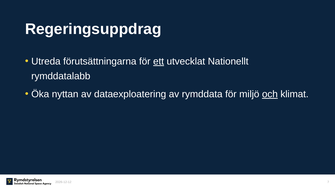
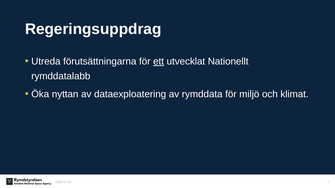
och underline: present -> none (270, 94)
